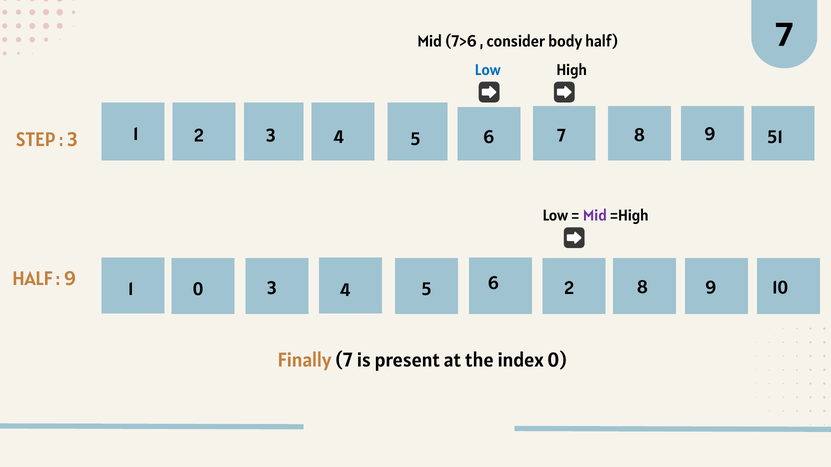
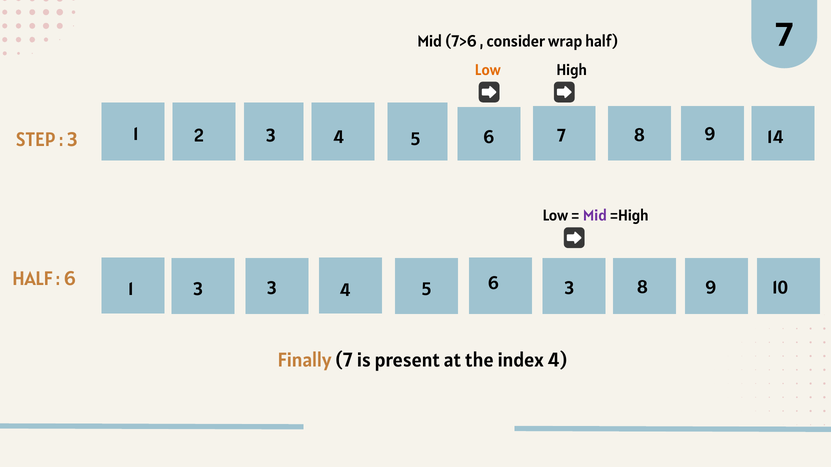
body: body -> wrap (565, 41)
Low colour: blue -> orange (488, 70)
51: 51 -> 14 (775, 137)
9: 9 -> 6 (70, 279)
1 0: 0 -> 3 (198, 290)
6 2: 2 -> 3 (569, 289)
index 0: 0 -> 4 (557, 361)
